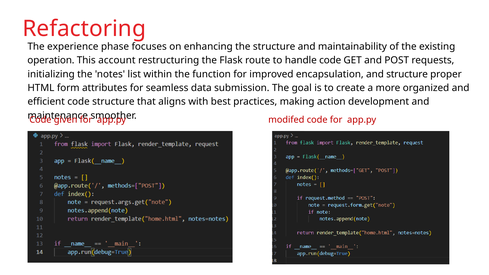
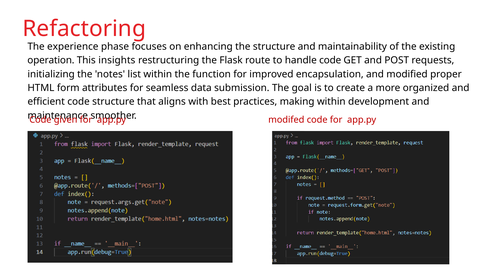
account: account -> insights (117, 60)
and structure: structure -> modified (407, 74)
making action: action -> within (331, 102)
